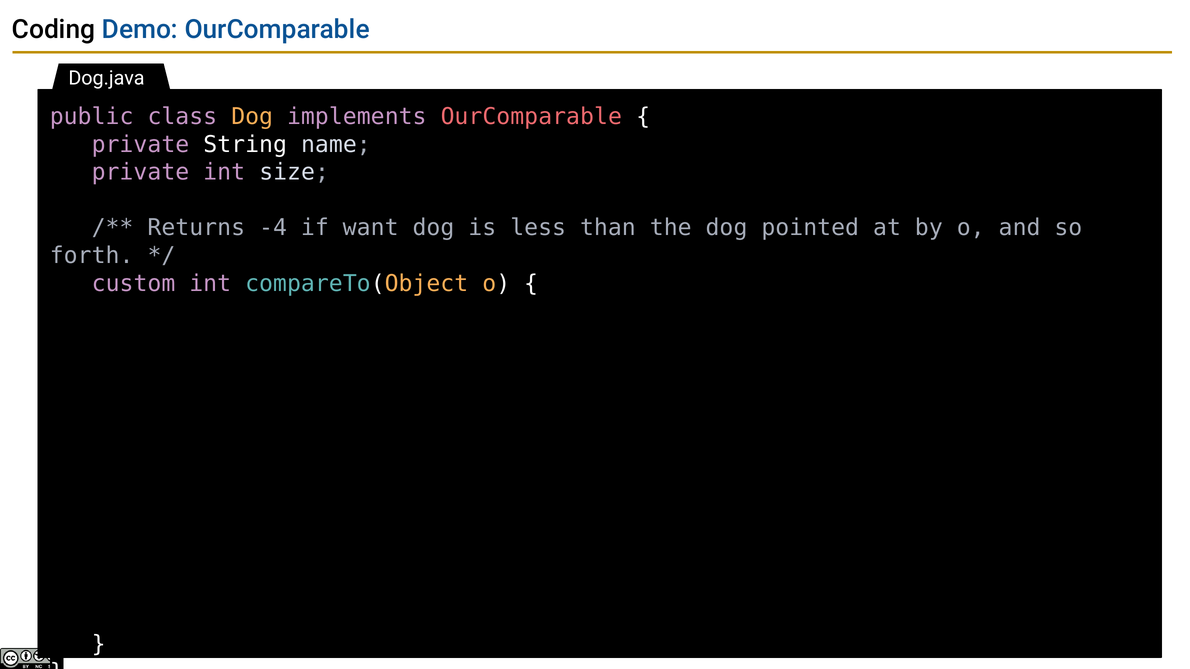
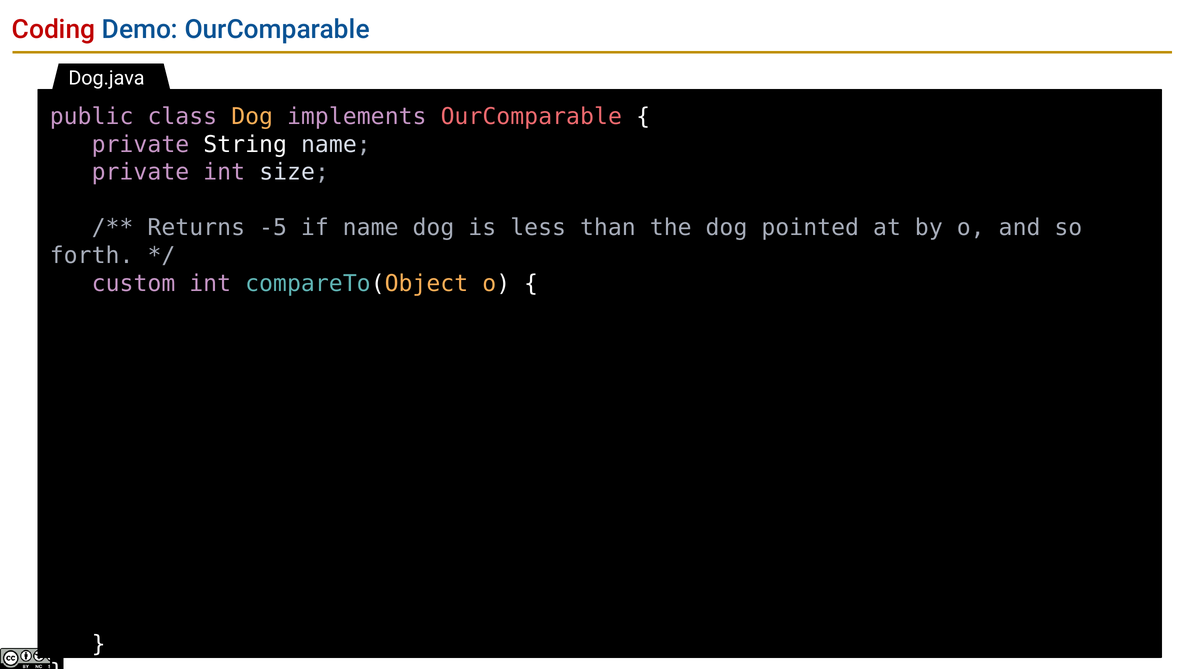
Coding colour: black -> red (54, 30)
-4: -4 -> -5 (273, 228)
if want: want -> name (371, 228)
